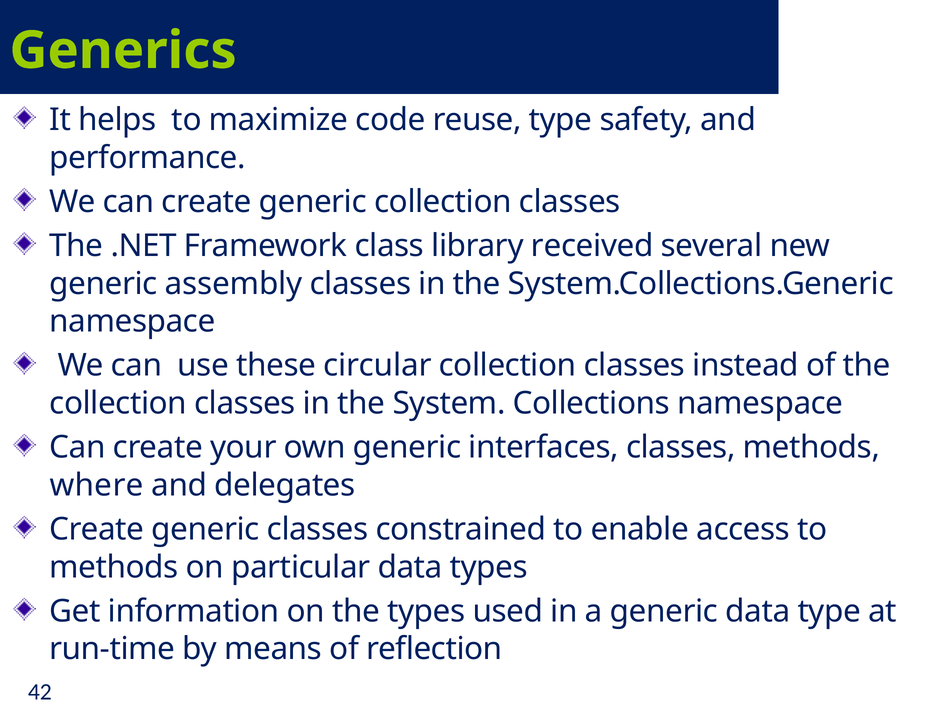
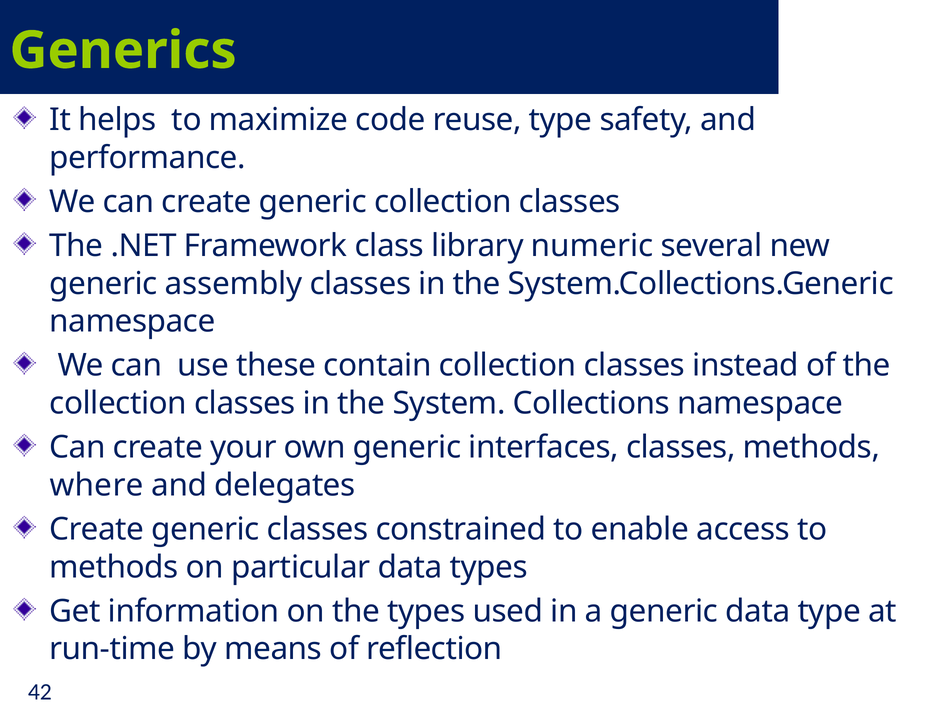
received: received -> numeric (592, 246)
circular: circular -> contain (378, 366)
